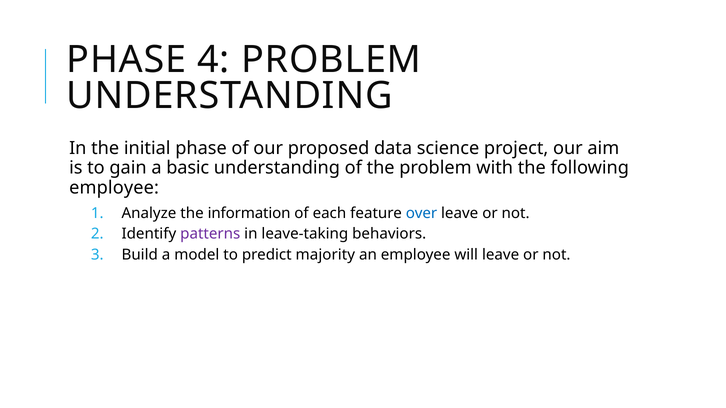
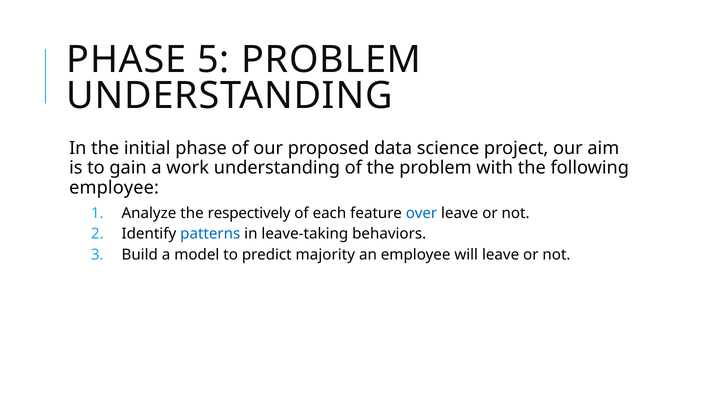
4: 4 -> 5 (213, 60)
basic: basic -> work (188, 168)
information: information -> respectively (249, 213)
patterns colour: purple -> blue (210, 234)
